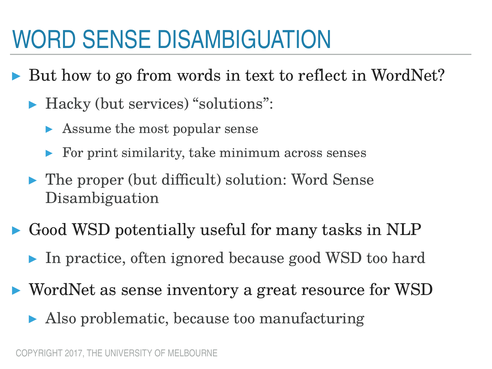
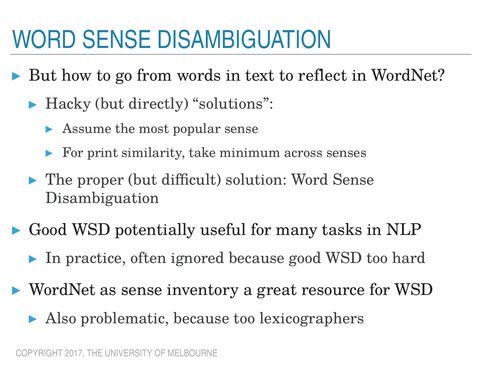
services: services -> directly (159, 104)
manufacturing: manufacturing -> lexicographers (312, 318)
